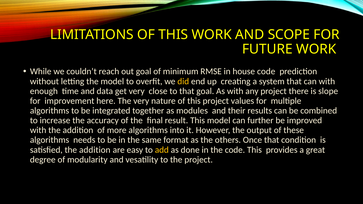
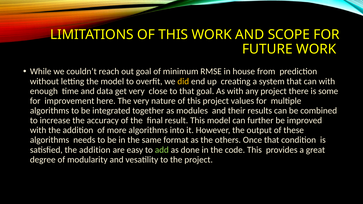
house code: code -> from (266, 72)
slope: slope -> some (328, 91)
add colour: yellow -> light green (162, 150)
